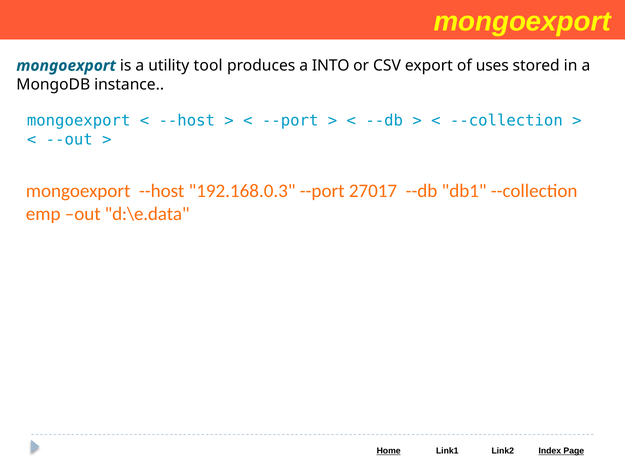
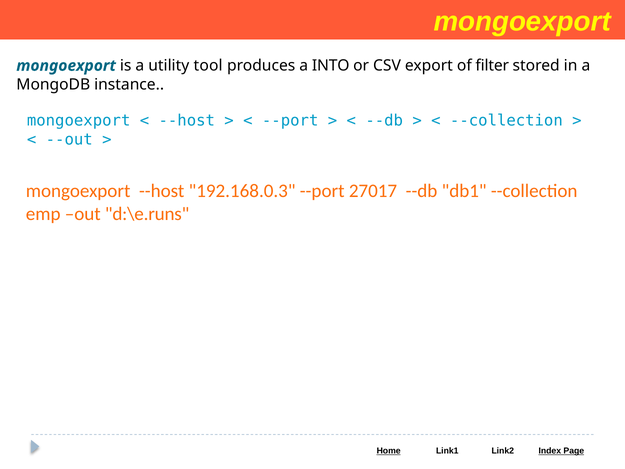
uses: uses -> filter (492, 66)
d:\e.data: d:\e.data -> d:\e.runs (147, 214)
